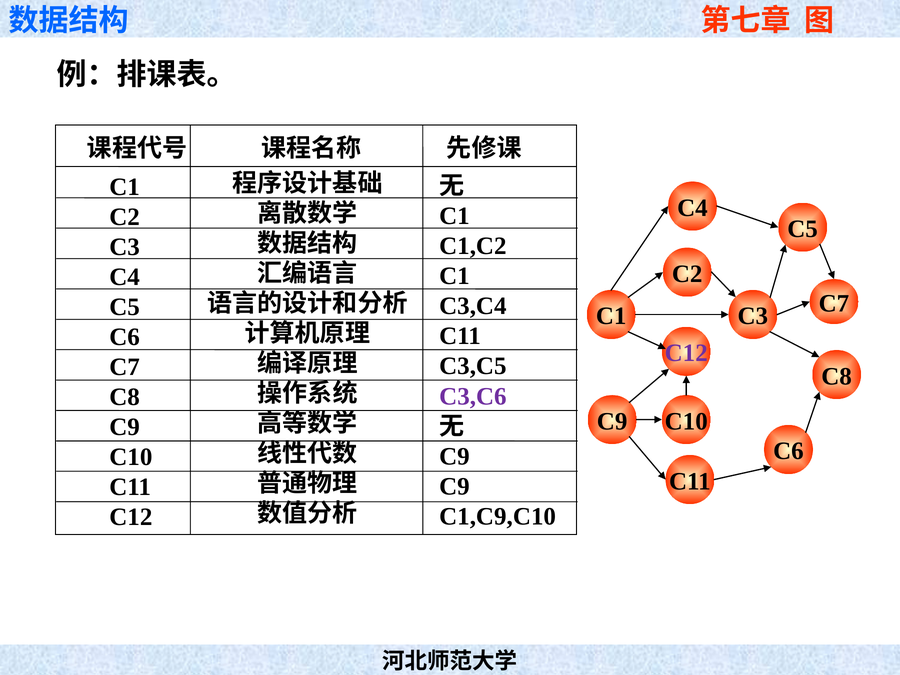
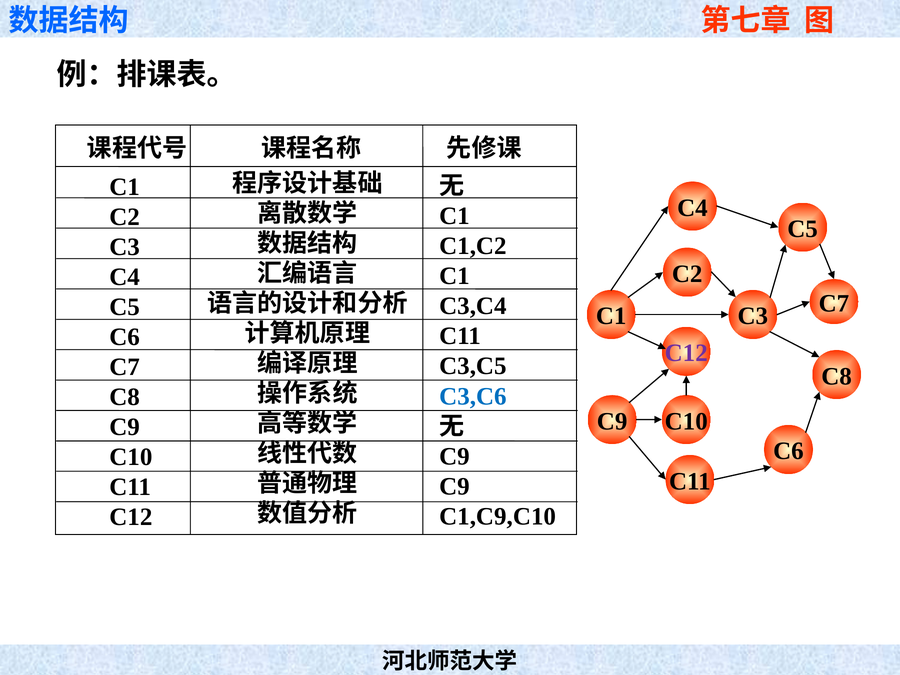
C3,C6 colour: purple -> blue (473, 396)
